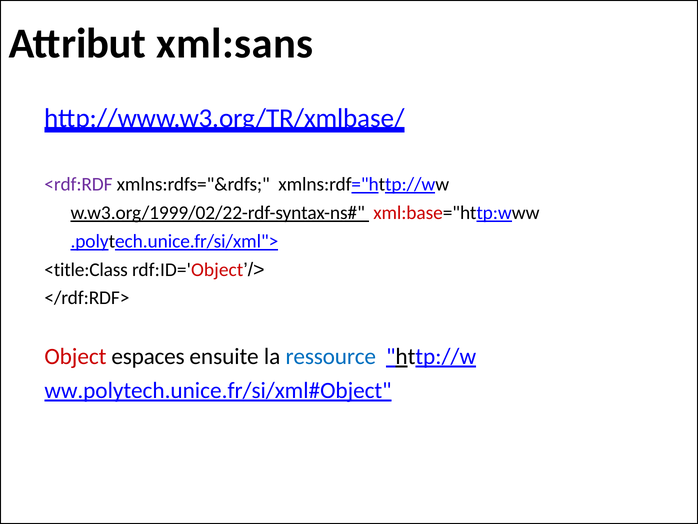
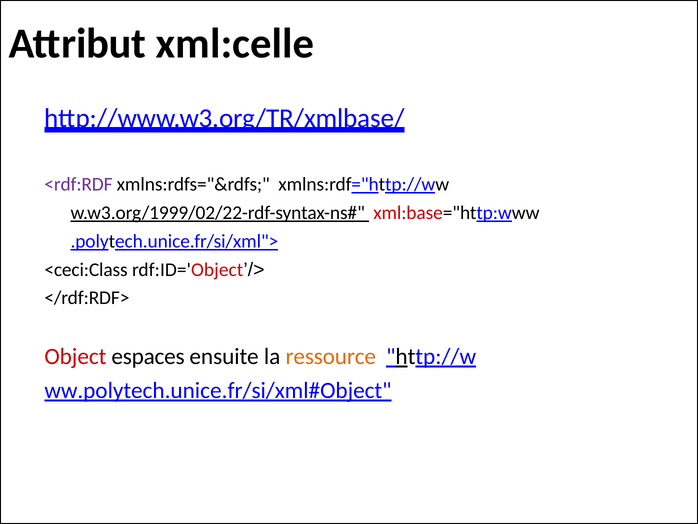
xml:sans: xml:sans -> xml:celle (235, 44)
<title:Class: <title:Class -> <ceci:Class (86, 269)
ressource colour: blue -> orange (331, 356)
